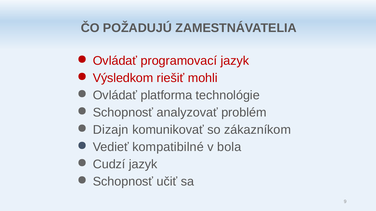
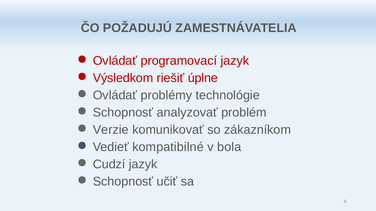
mohli: mohli -> úplne (203, 78)
platforma: platforma -> problémy (166, 96)
Dizajn: Dizajn -> Verzie (111, 130)
